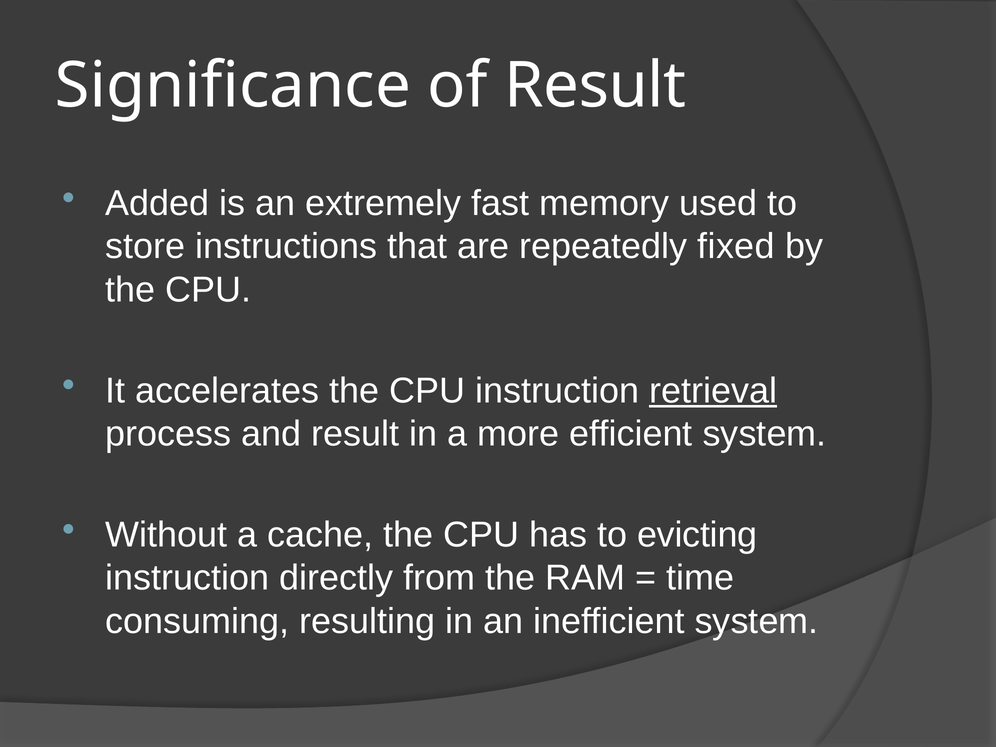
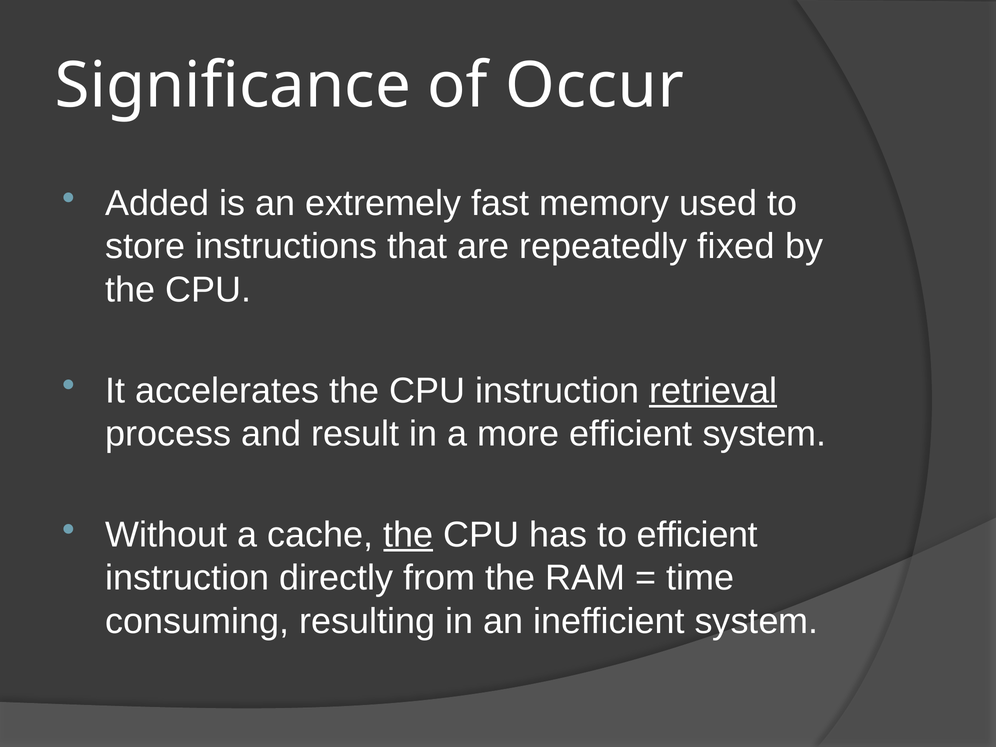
of Result: Result -> Occur (595, 86)
the underline: none -> present (408, 535)
to evicting: evicting -> efficient (697, 535)
